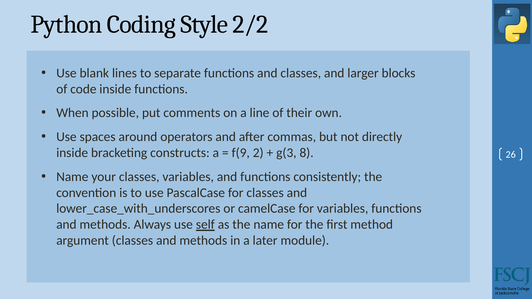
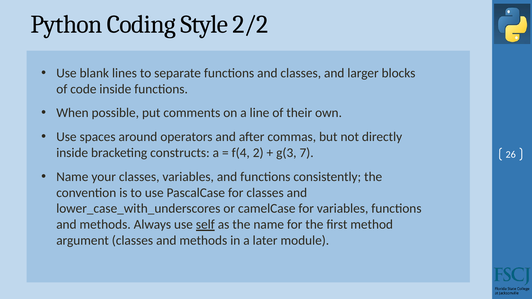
f(9: f(9 -> f(4 (241, 153)
8: 8 -> 7 (307, 153)
